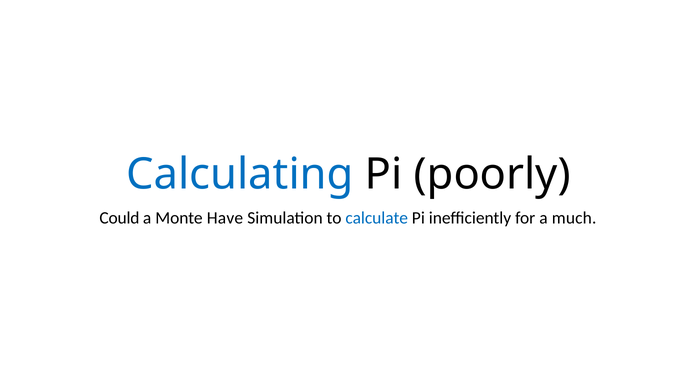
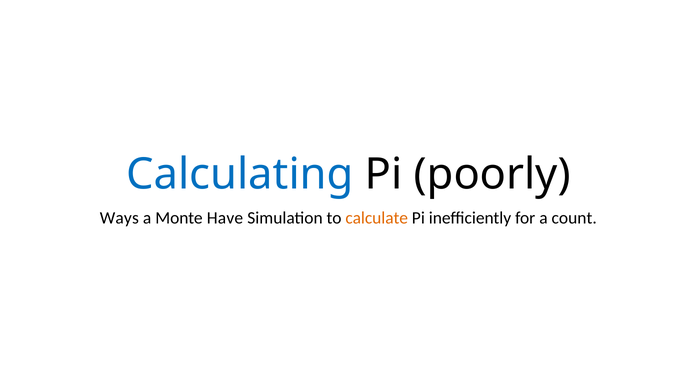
Could: Could -> Ways (119, 218)
calculate colour: blue -> orange (377, 218)
much: much -> count (574, 218)
